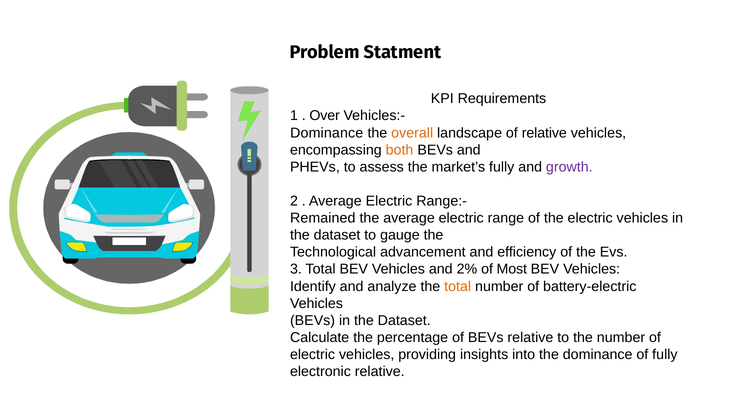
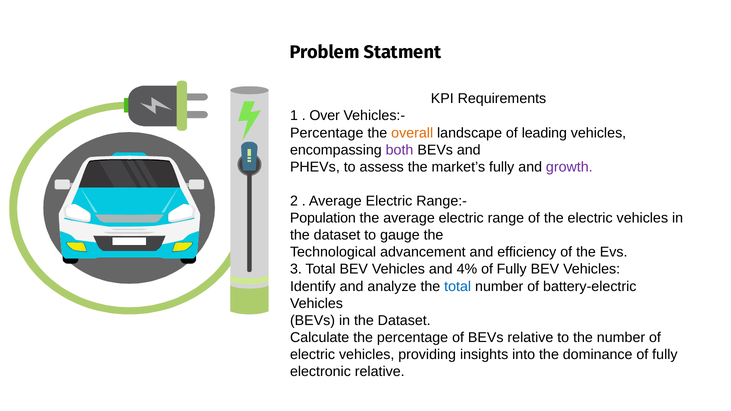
Dominance: Dominance -> Percentage (327, 133)
of relative: relative -> leading (544, 133)
both colour: orange -> purple (400, 150)
Remained: Remained -> Population (323, 218)
2%: 2% -> 4% (467, 269)
Most: Most -> Fully (512, 269)
total colour: orange -> blue (458, 286)
